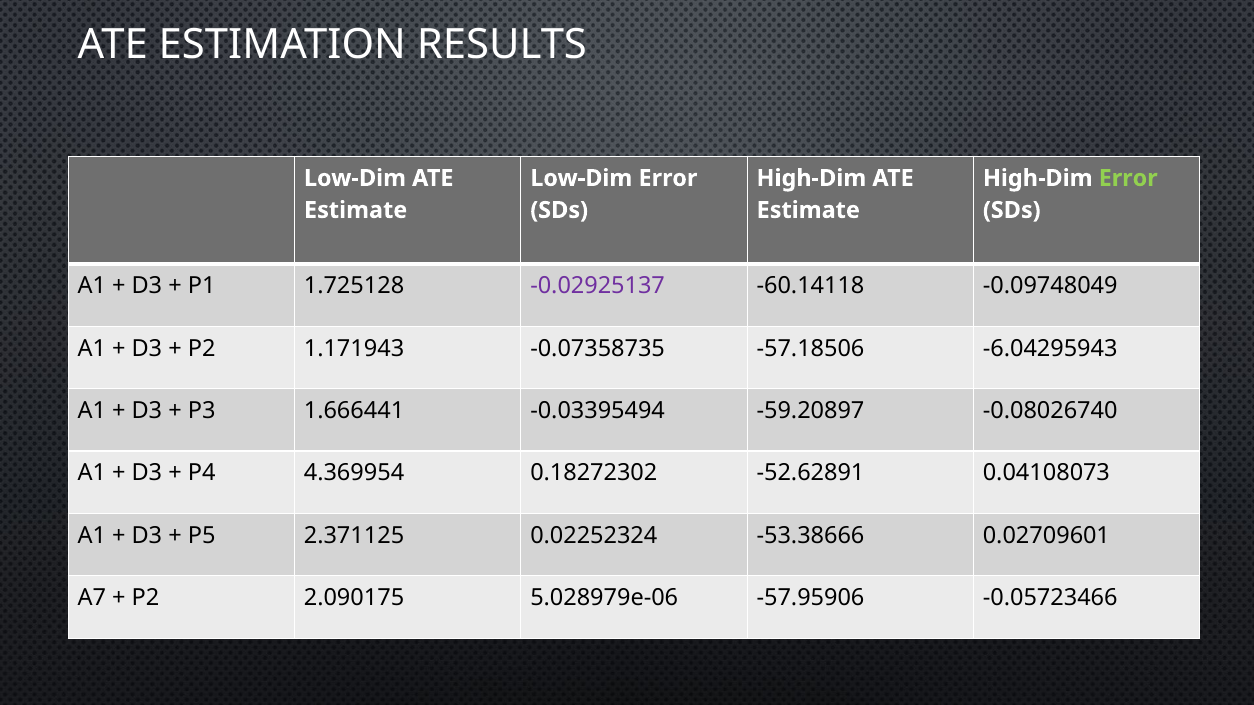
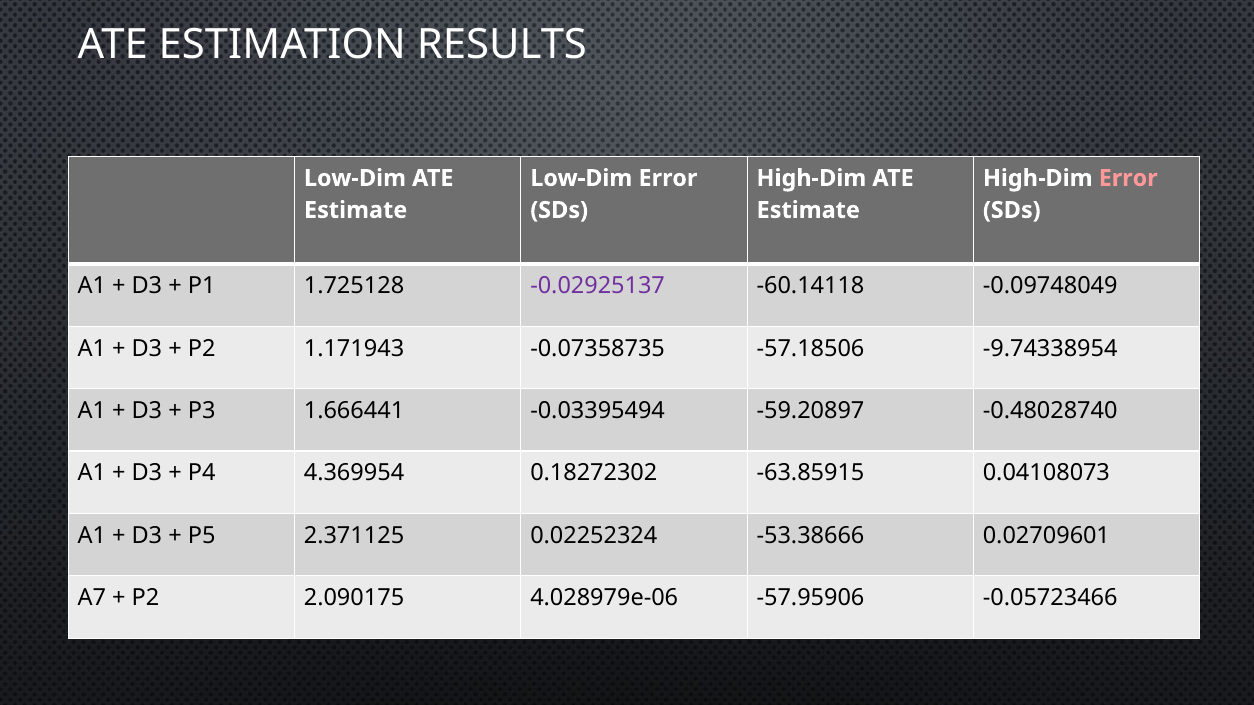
Error colour: light green -> pink (1128, 178)
-6.04295943: -6.04295943 -> -9.74338954 (1050, 348)
-0.08026740: -0.08026740 -> -0.48028740 (1050, 411)
-52.62891: -52.62891 -> -63.85915 (811, 473)
5.028979e-06: 5.028979e-06 -> 4.028979e-06 (604, 598)
